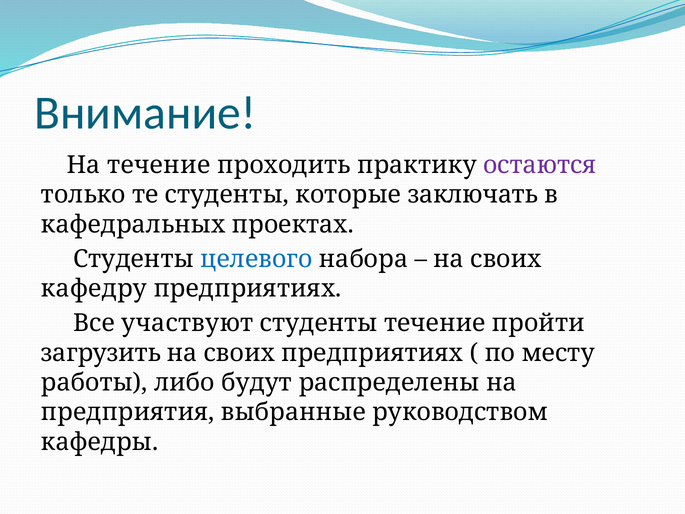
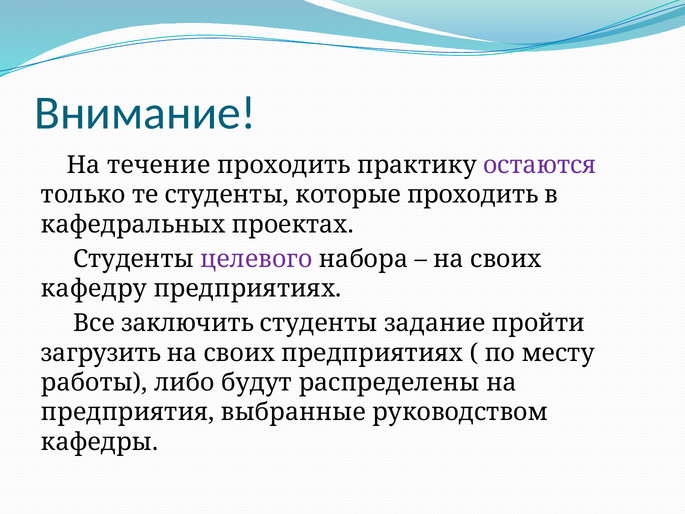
которые заключать: заключать -> проходить (473, 195)
целевого colour: blue -> purple (256, 259)
участвуют: участвуют -> заключить (187, 323)
студенты течение: течение -> задание (435, 323)
